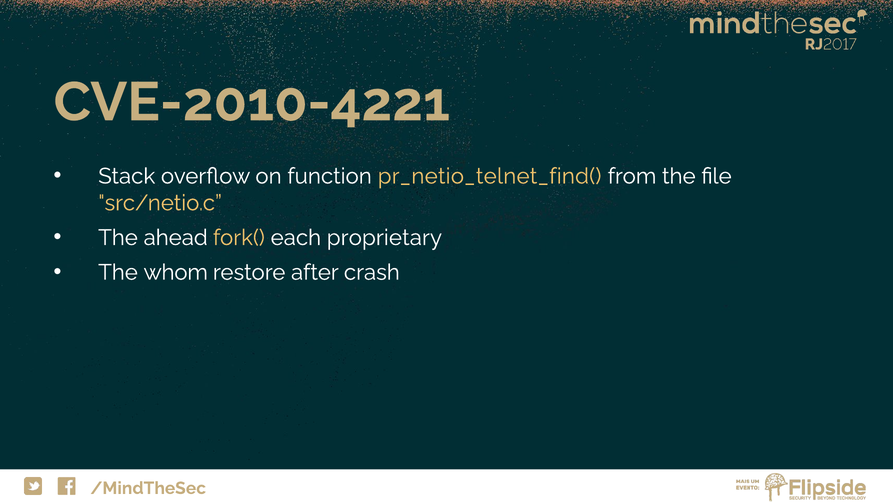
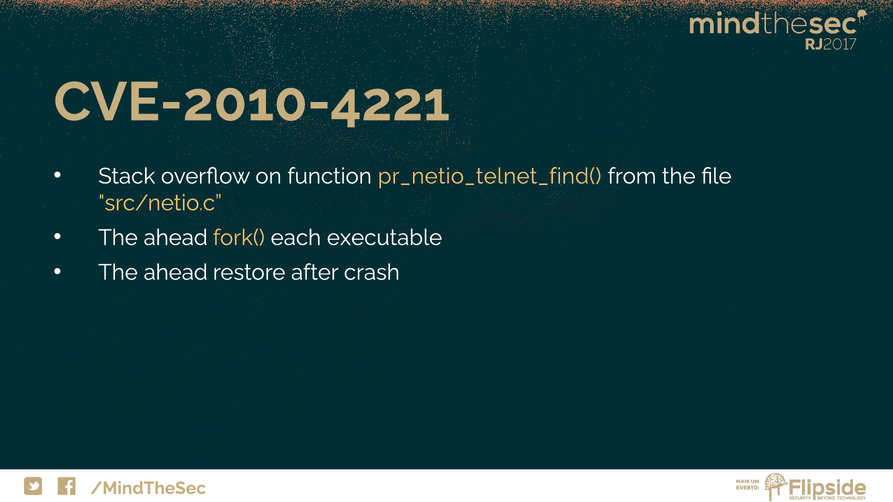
proprietary: proprietary -> executable (384, 238)
whom: whom -> ahead (176, 273)
